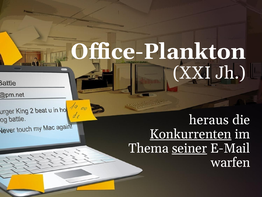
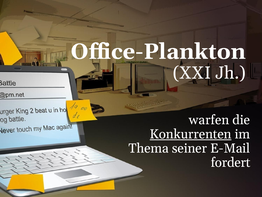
heraus: heraus -> warfen (209, 120)
seiner underline: present -> none (189, 148)
warfen: warfen -> fordert (231, 162)
